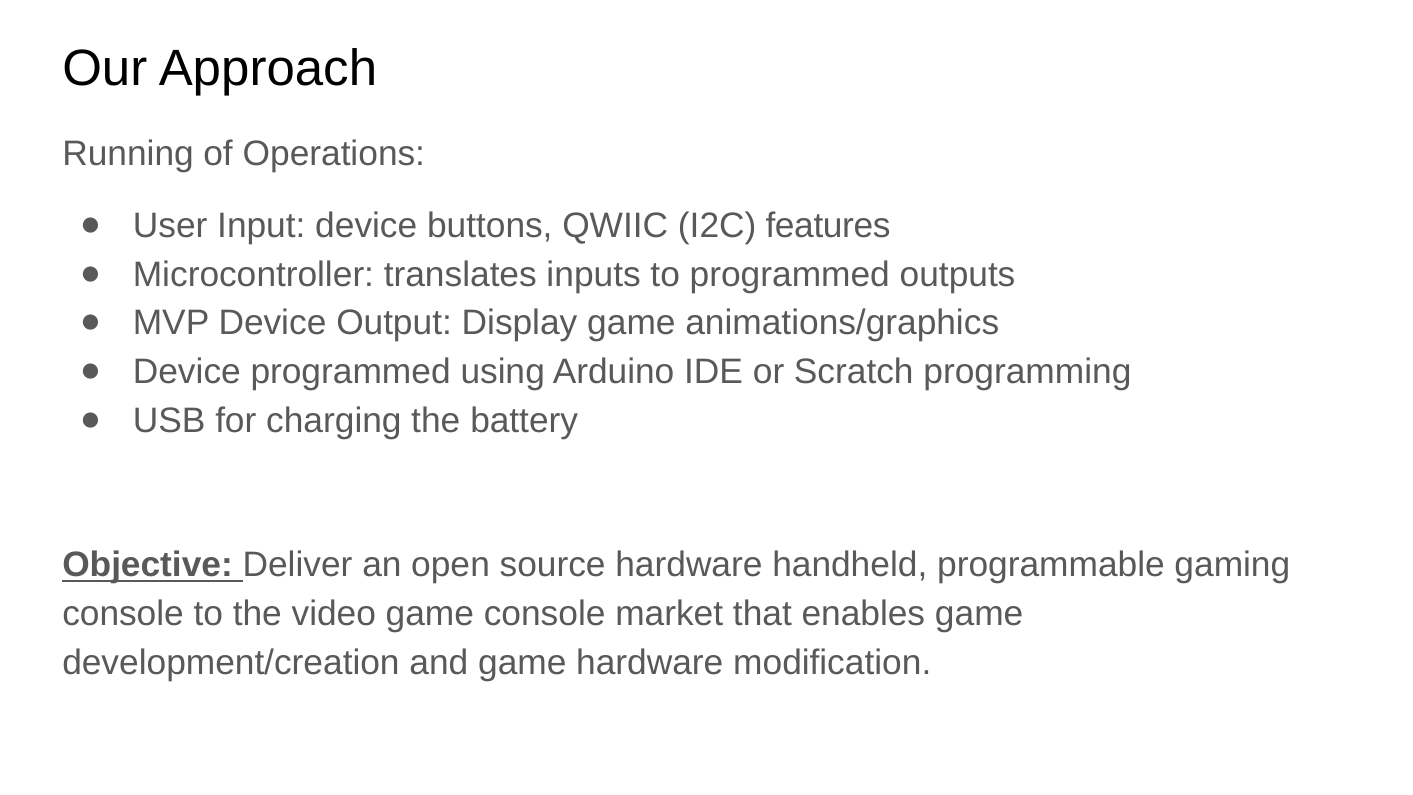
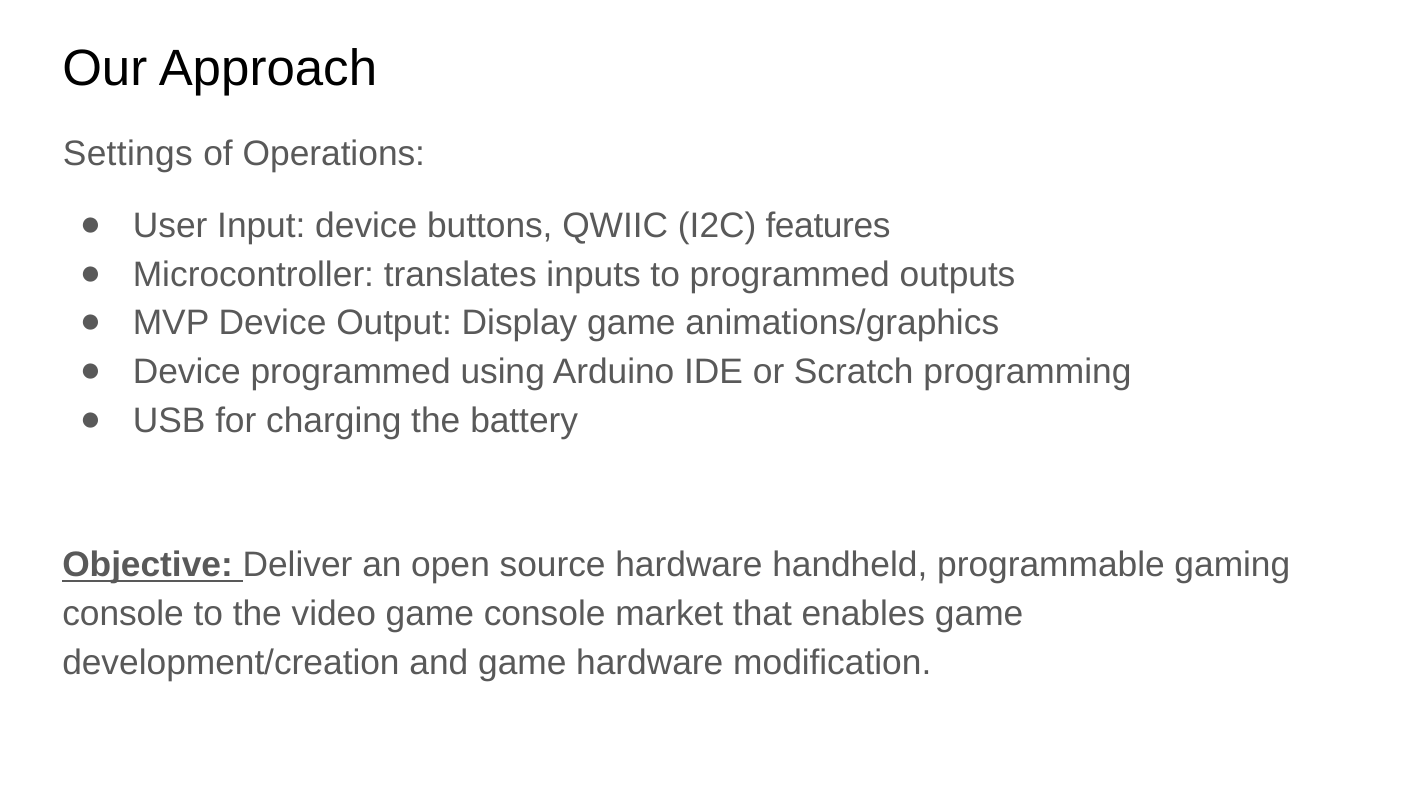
Running: Running -> Settings (128, 153)
